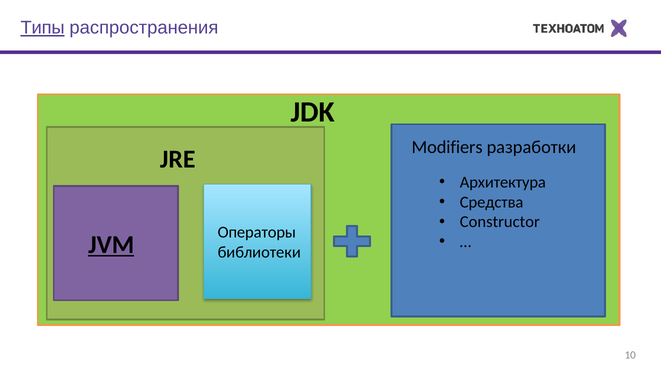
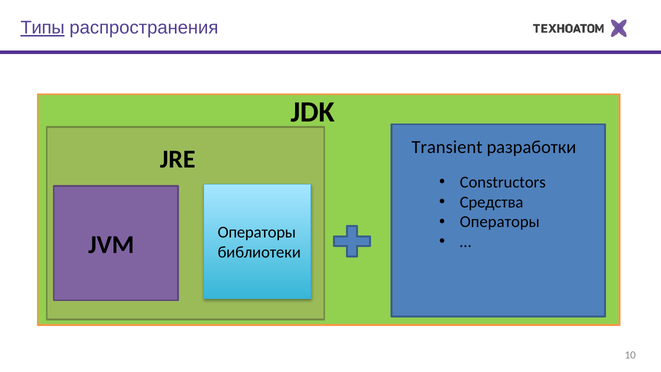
Modifiers: Modifiers -> Transient (447, 147)
Архитектура: Архитектура -> Constructors (503, 182)
Constructor: Constructor -> Операторы (500, 222)
JVM underline: present -> none (111, 245)
